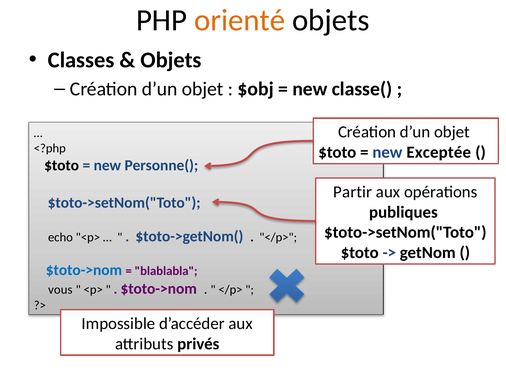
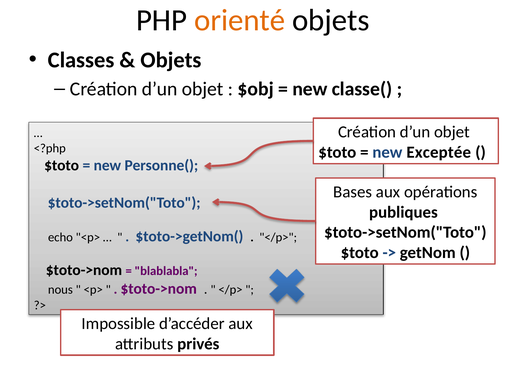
Partir: Partir -> Bases (353, 192)
$toto->nom colour: blue -> black (84, 270)
vous: vous -> nous (60, 289)
